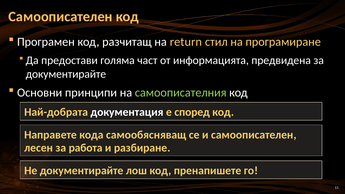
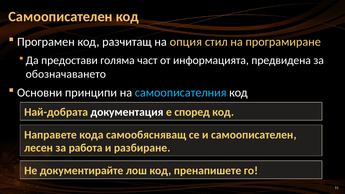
return: return -> опция (186, 42)
документирайте: документирайте -> обозначаването (66, 74)
самоописателния colour: light green -> light blue (181, 93)
